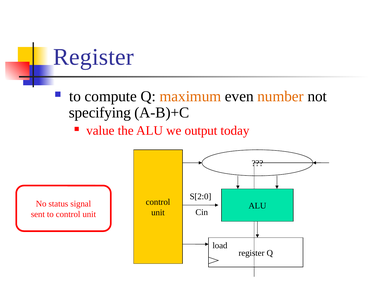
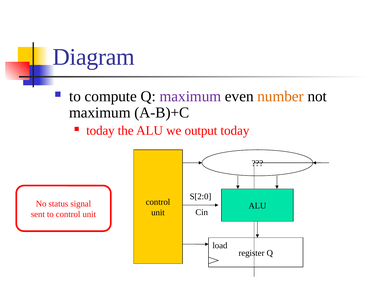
Register: Register -> Diagram (94, 57)
maximum colour: orange -> purple (190, 96)
specifying: specifying -> maximum (100, 113)
value: value -> today (100, 131)
